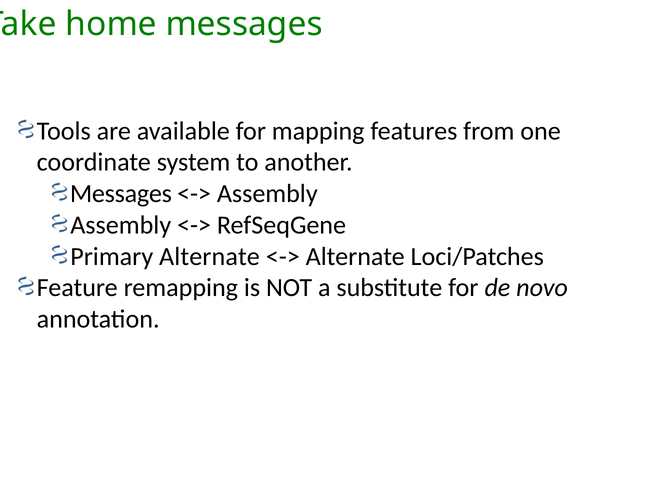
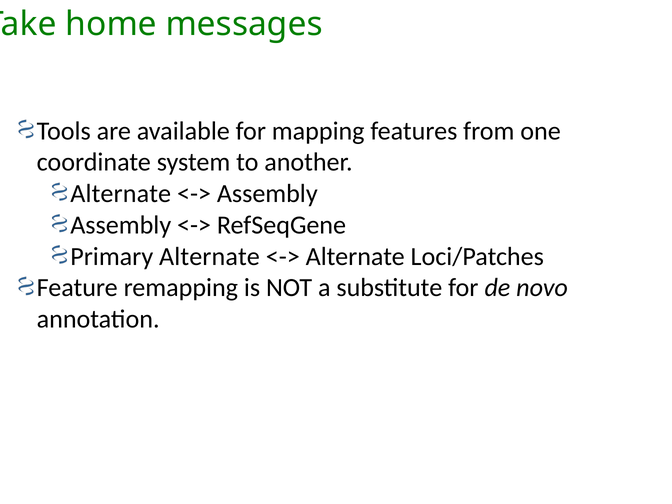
Messages: Messages -> Alternate (121, 194)
